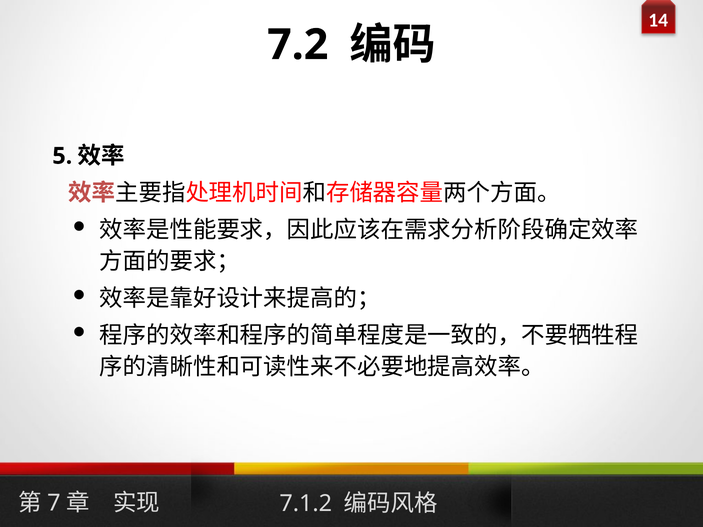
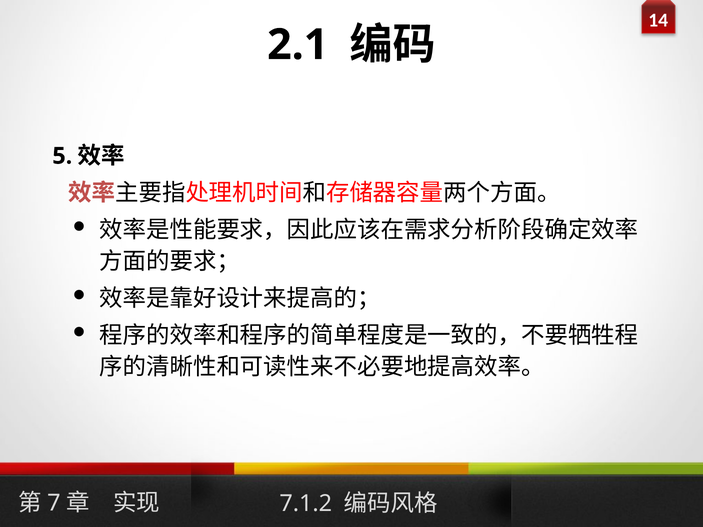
7.2: 7.2 -> 2.1 (298, 45)
